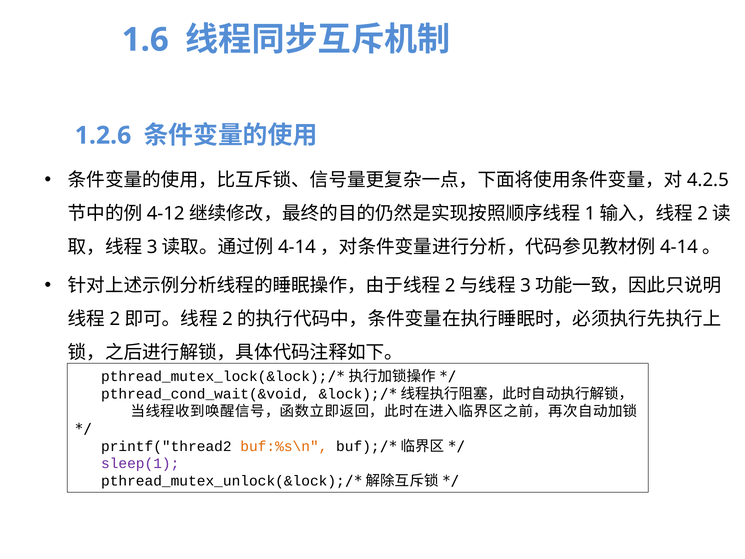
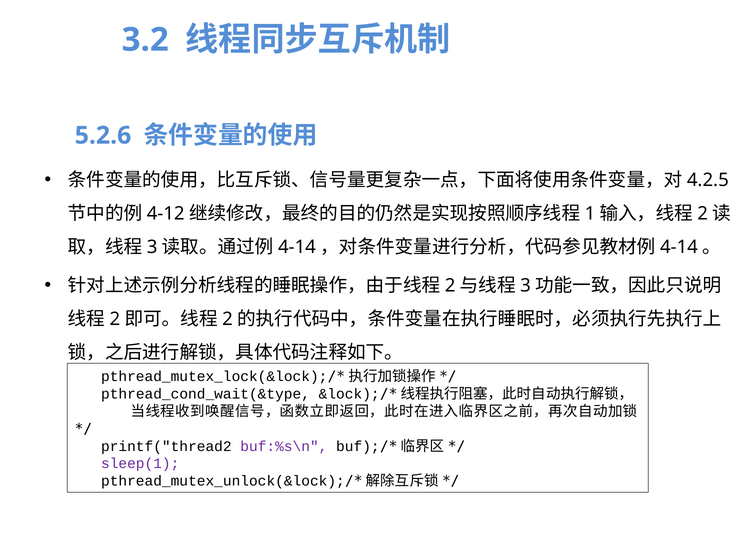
1.6: 1.6 -> 3.2 (145, 40)
1.2.6: 1.2.6 -> 5.2.6 (103, 135)
pthread_cond_wait(&void: pthread_cond_wait(&void -> pthread_cond_wait(&type (206, 394)
buf:%s\n colour: orange -> purple (284, 446)
